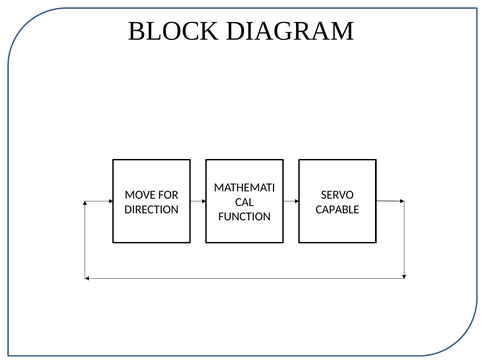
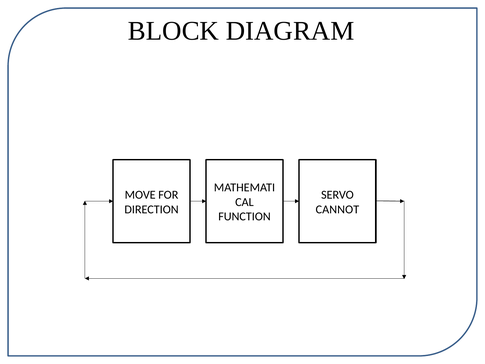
CAPABLE: CAPABLE -> CANNOT (337, 209)
